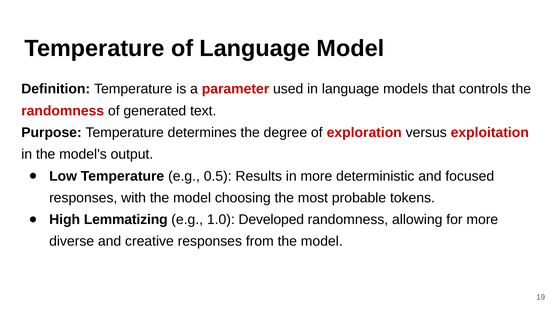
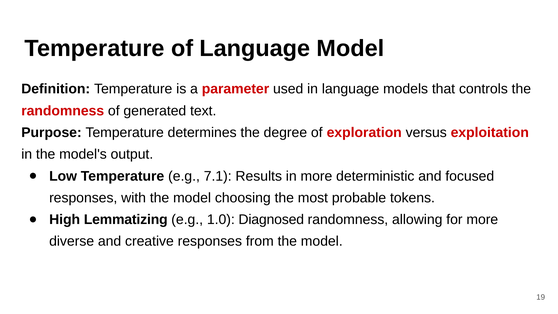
0.5: 0.5 -> 7.1 (218, 176)
Developed: Developed -> Diagnosed (271, 220)
